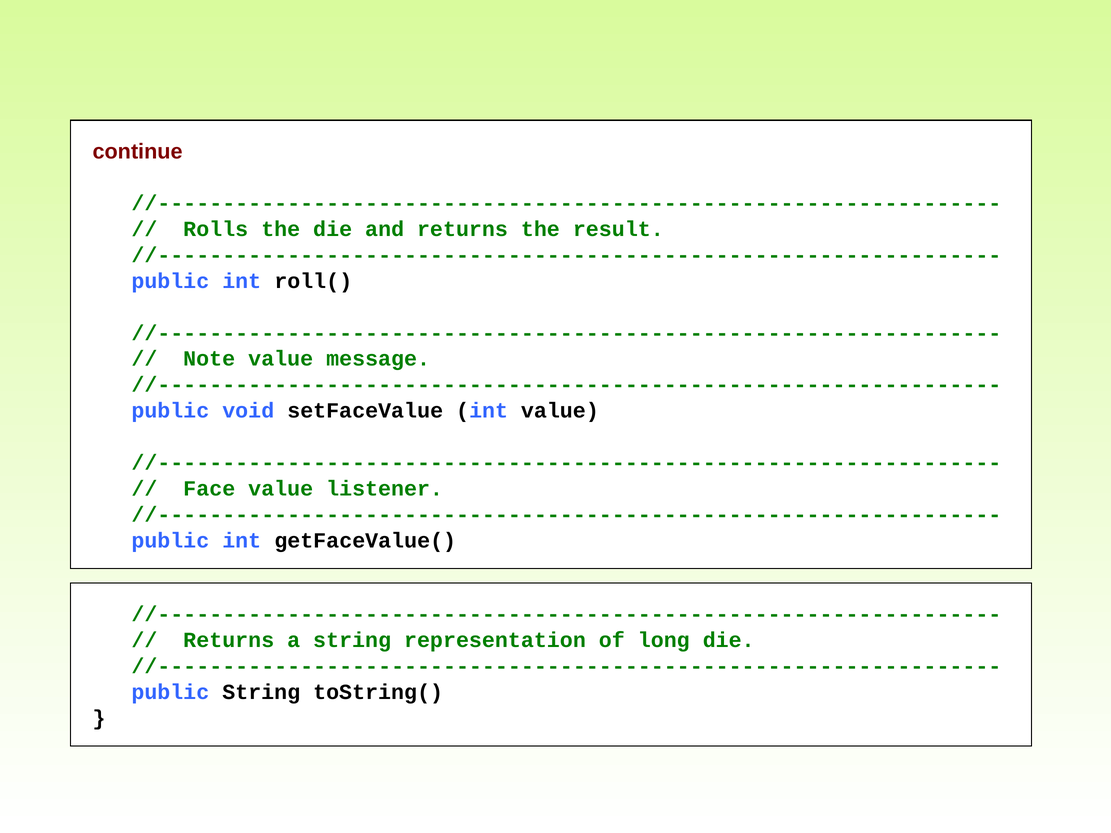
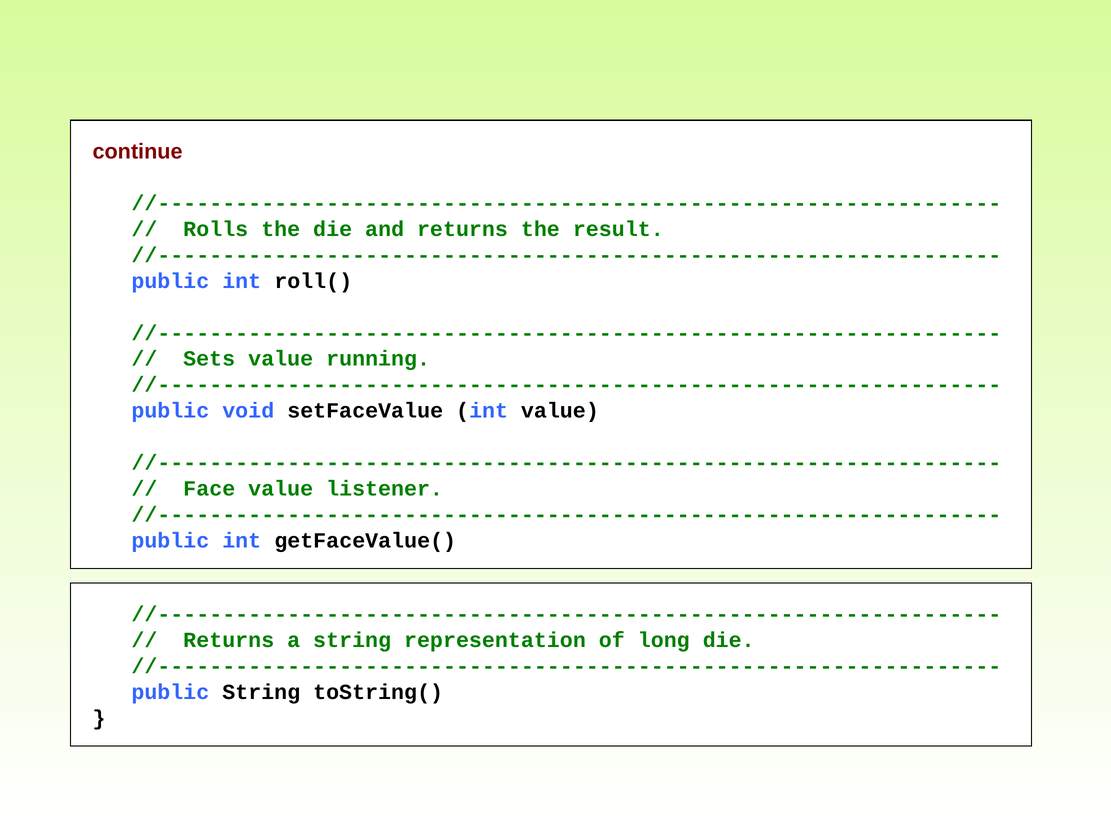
Note: Note -> Sets (209, 359)
message: message -> running (378, 359)
